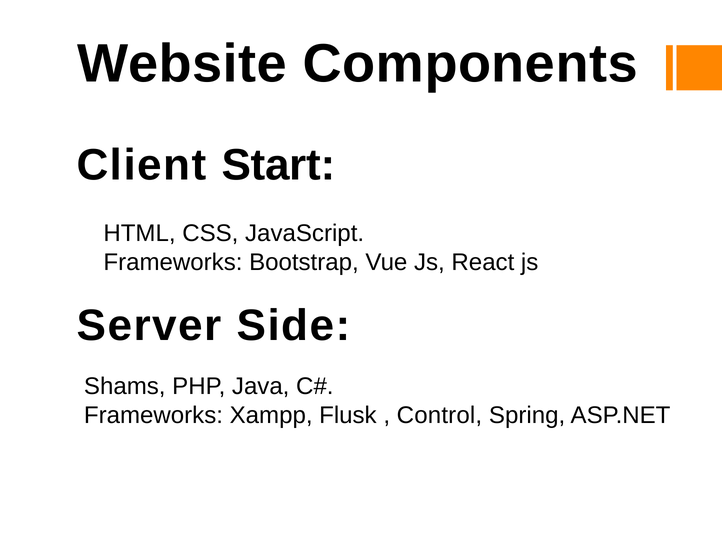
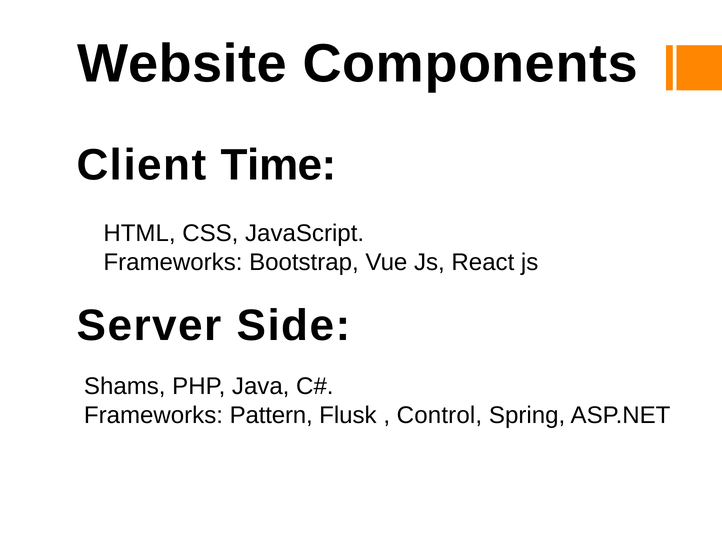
Start: Start -> Time (279, 166)
Xampp: Xampp -> Pattern (271, 416)
